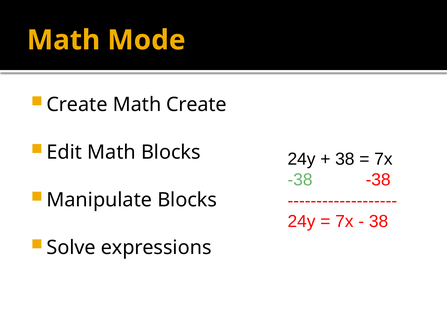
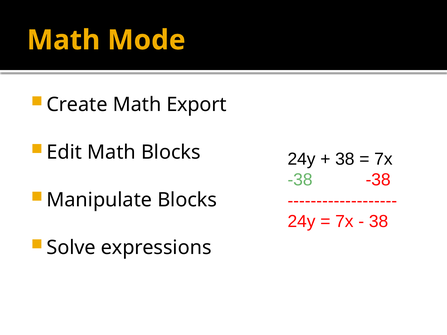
Math Create: Create -> Export (197, 105)
